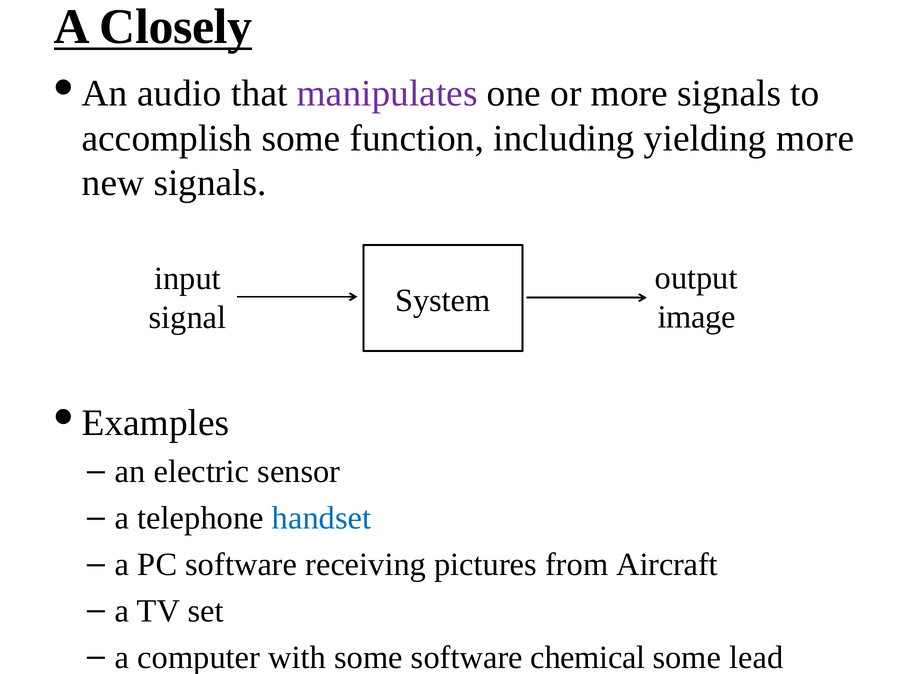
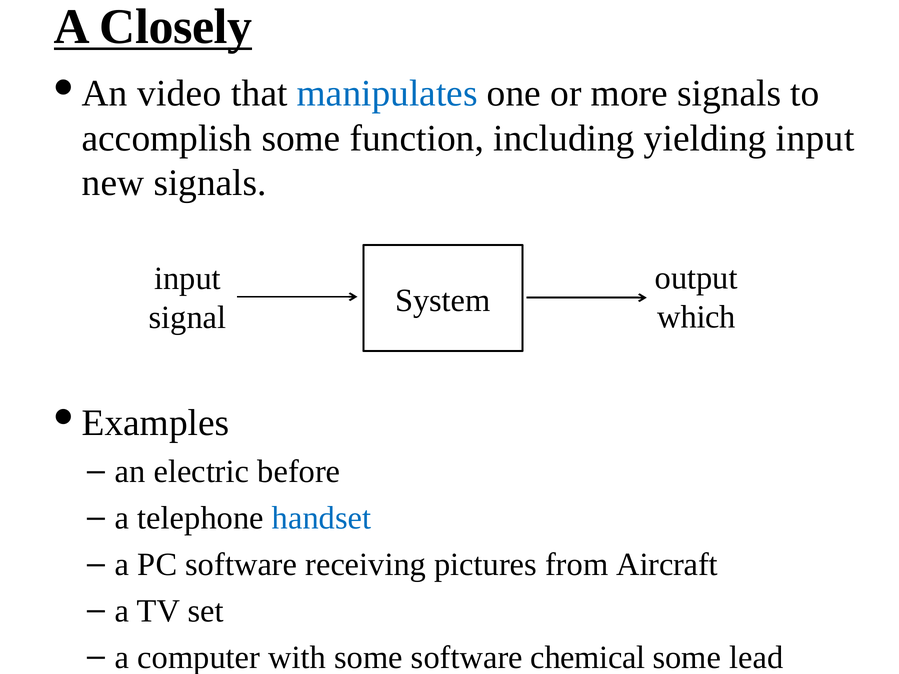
audio: audio -> video (179, 93)
manipulates colour: purple -> blue (387, 93)
yielding more: more -> input (815, 138)
image: image -> which (696, 317)
sensor: sensor -> before (299, 472)
